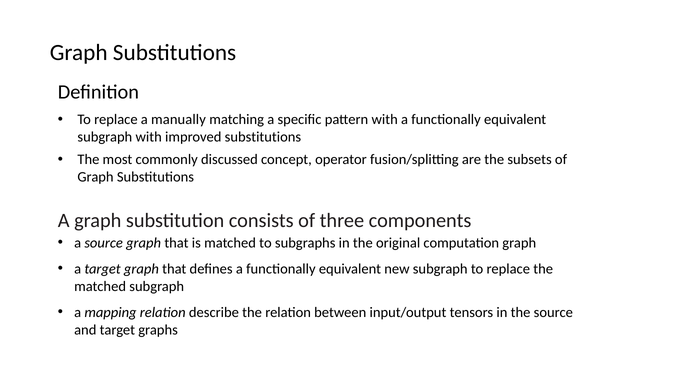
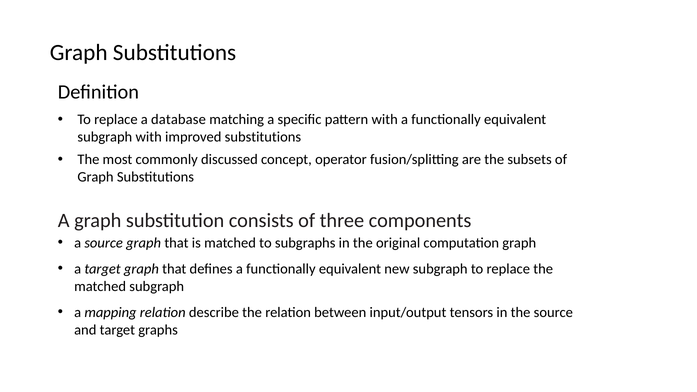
manually: manually -> database (178, 120)
